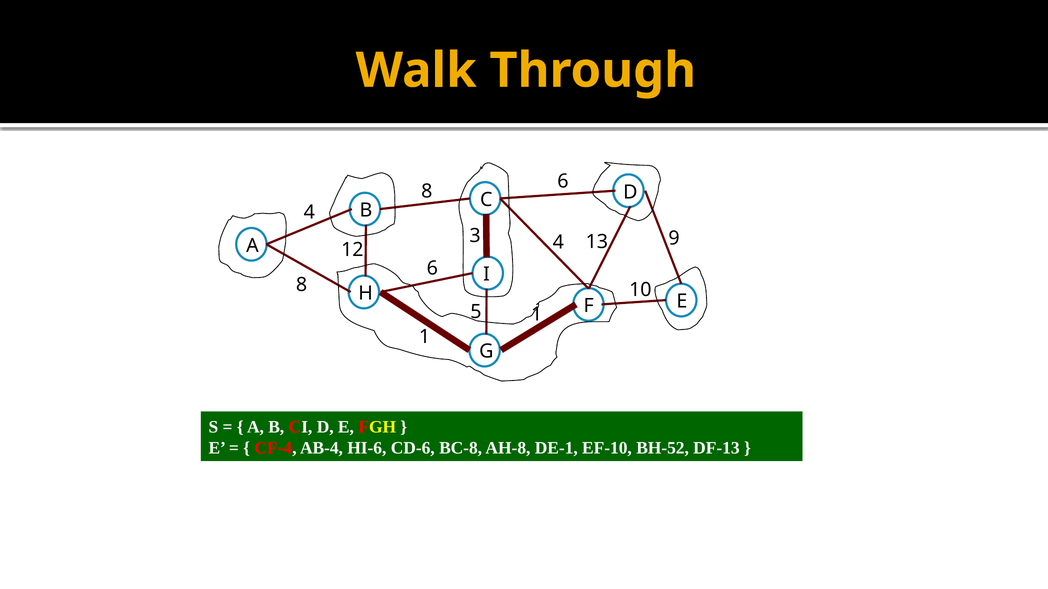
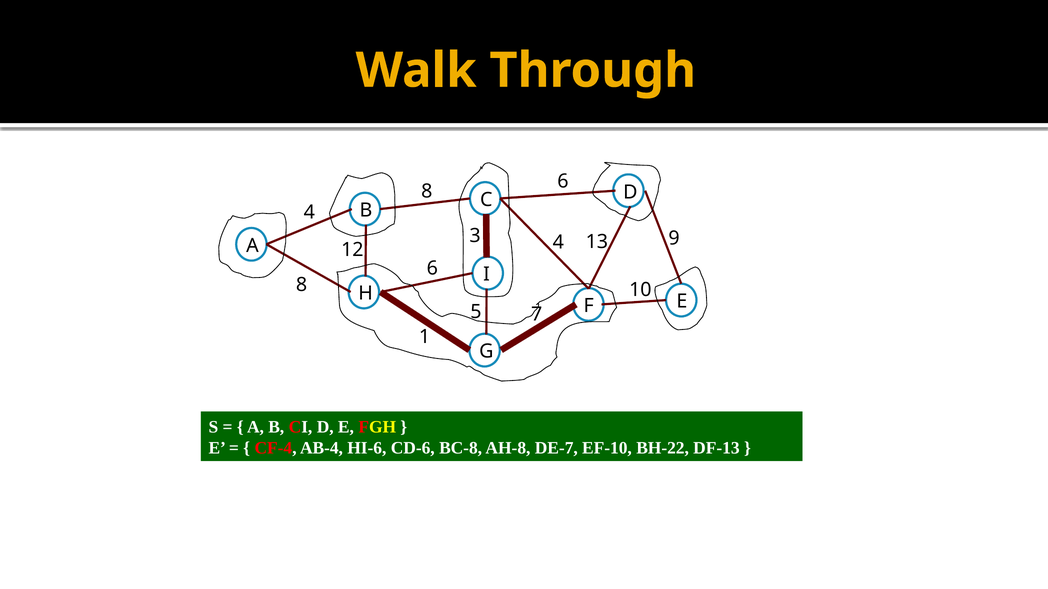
5 1: 1 -> 7 (537, 314)
DE-1: DE-1 -> DE-7 (556, 448)
BH-52: BH-52 -> BH-22 (663, 448)
